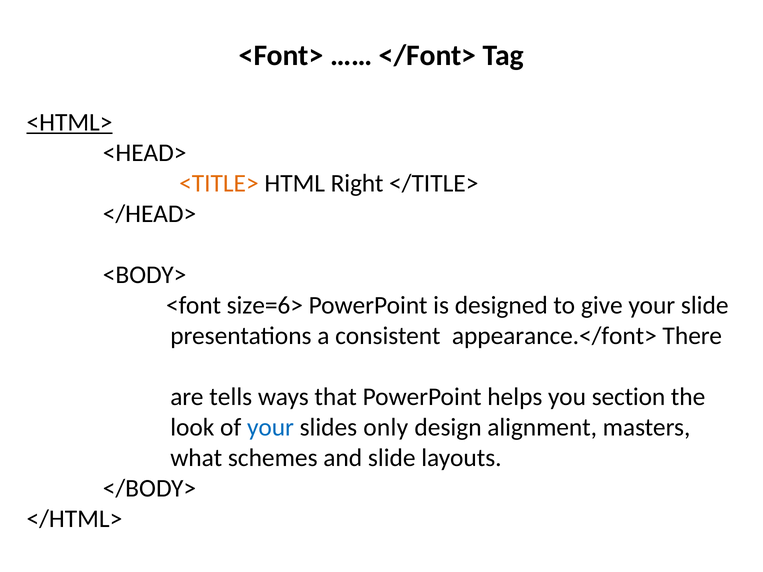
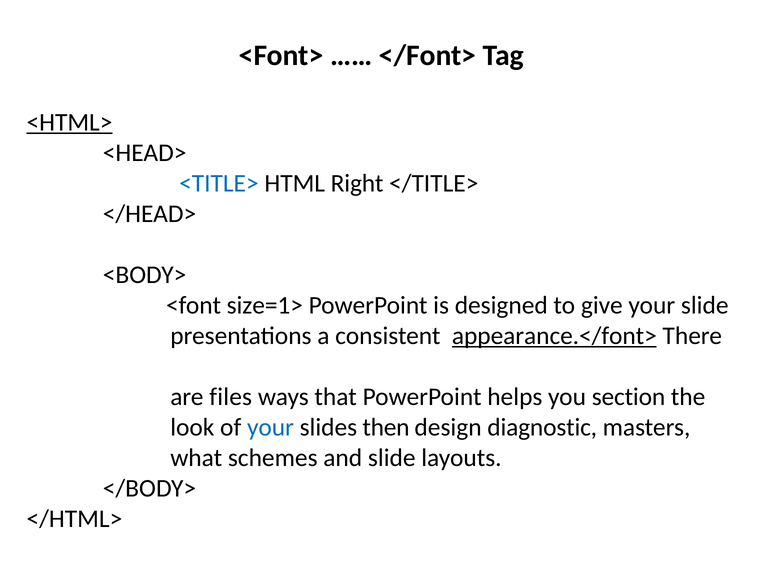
<TITLE> colour: orange -> blue (219, 184)
size=6>: size=6> -> size=1> (265, 306)
appearance.</font> underline: none -> present (554, 336)
tells: tells -> files (231, 397)
only: only -> then (386, 428)
alignment: alignment -> diagnostic (542, 428)
